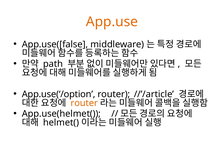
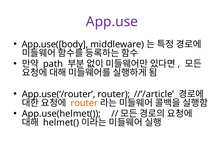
App.use colour: orange -> purple (112, 22)
App.use([false: App.use([false -> App.use([body (55, 44)
App.use(‘/option: App.use(‘/option -> App.use(‘/router (59, 94)
